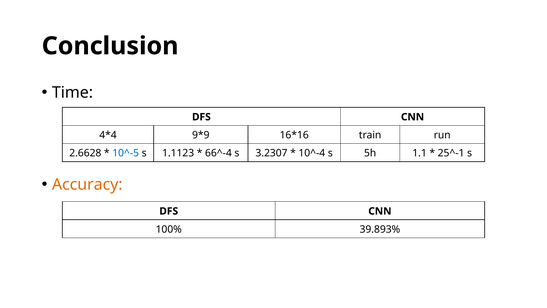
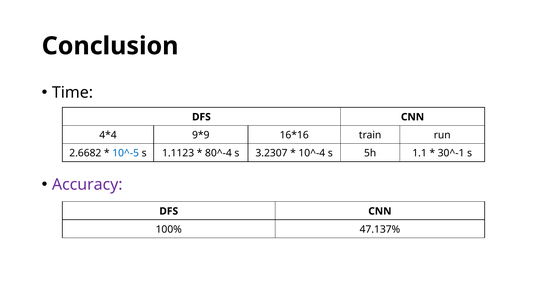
2.6628: 2.6628 -> 2.6682 (85, 153)
66^-4: 66^-4 -> 80^-4 (218, 153)
25^-1: 25^-1 -> 30^-1 (451, 153)
Accuracy colour: orange -> purple (87, 184)
39.893%: 39.893% -> 47.137% (380, 229)
